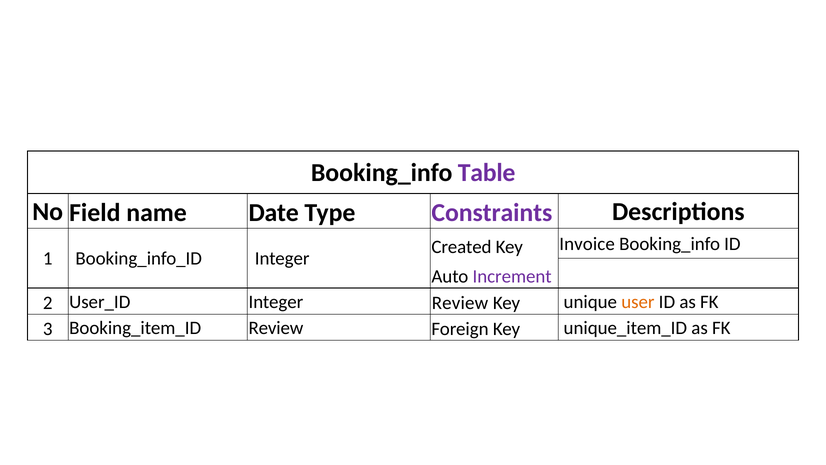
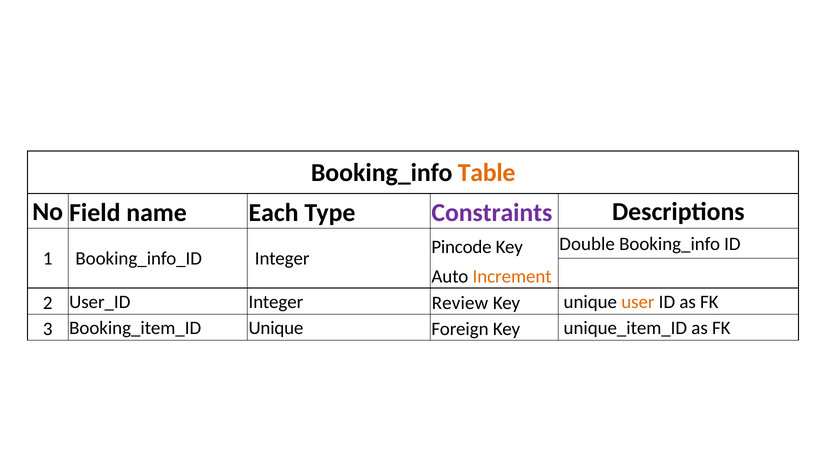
Table colour: purple -> orange (487, 173)
Date: Date -> Each (274, 213)
Created: Created -> Pincode (461, 247)
Invoice: Invoice -> Double (587, 244)
Increment colour: purple -> orange (512, 276)
Review: Review -> Unique (276, 328)
